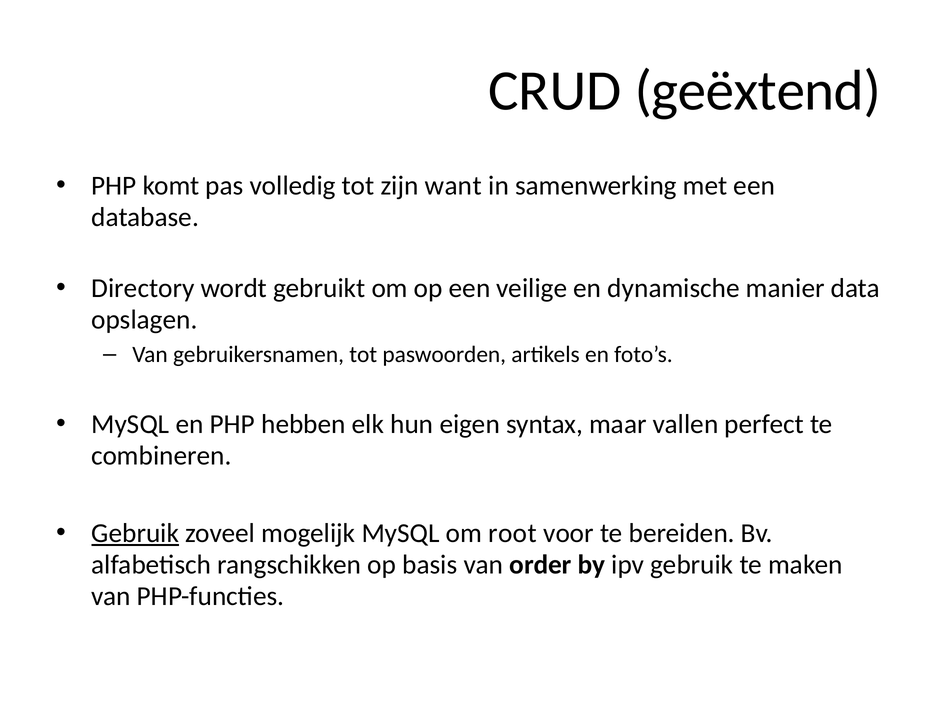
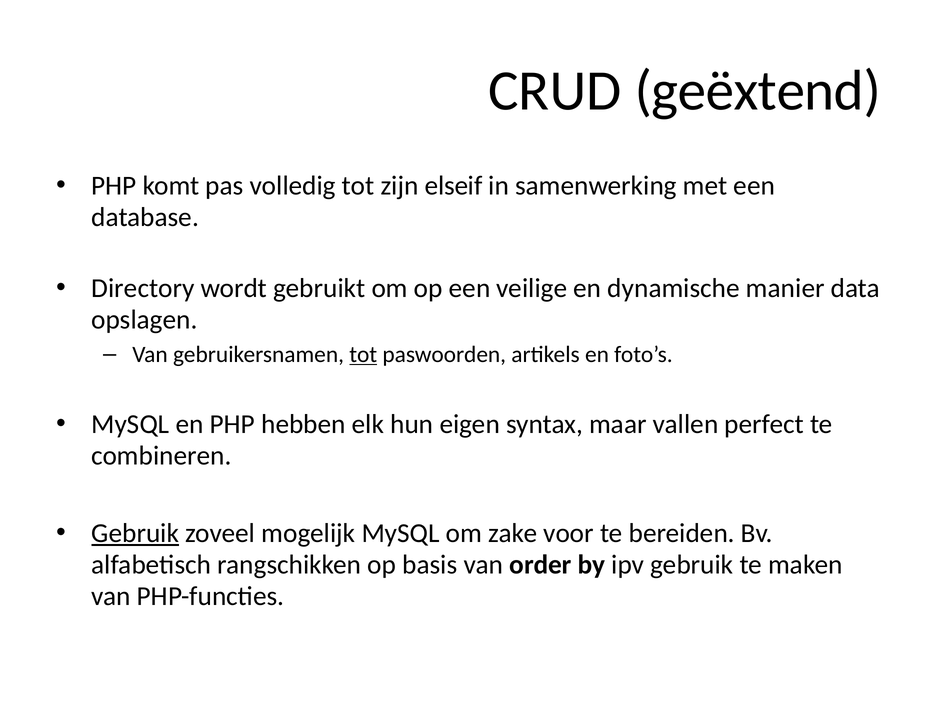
want: want -> elseif (454, 186)
tot underline: none -> present (363, 354)
root: root -> zake (513, 533)
